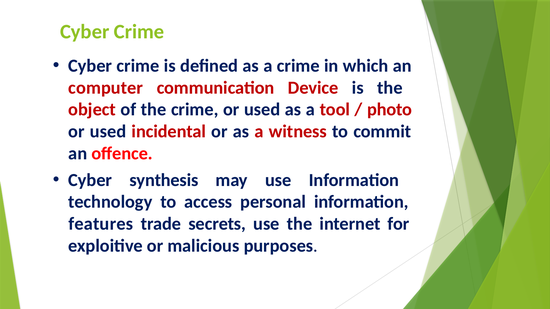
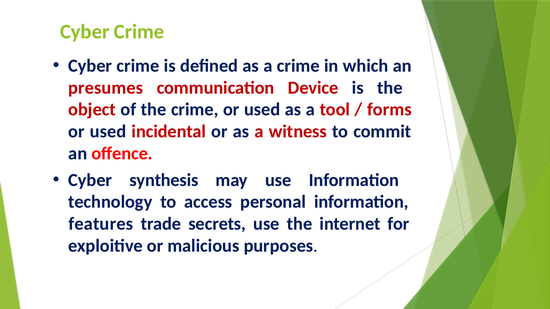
computer: computer -> presumes (106, 88)
photo: photo -> forms (389, 110)
